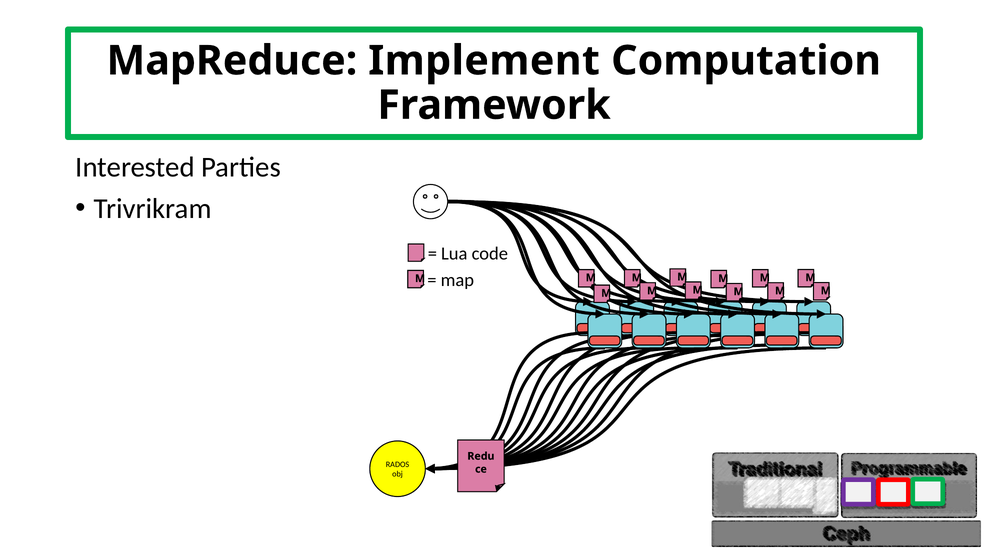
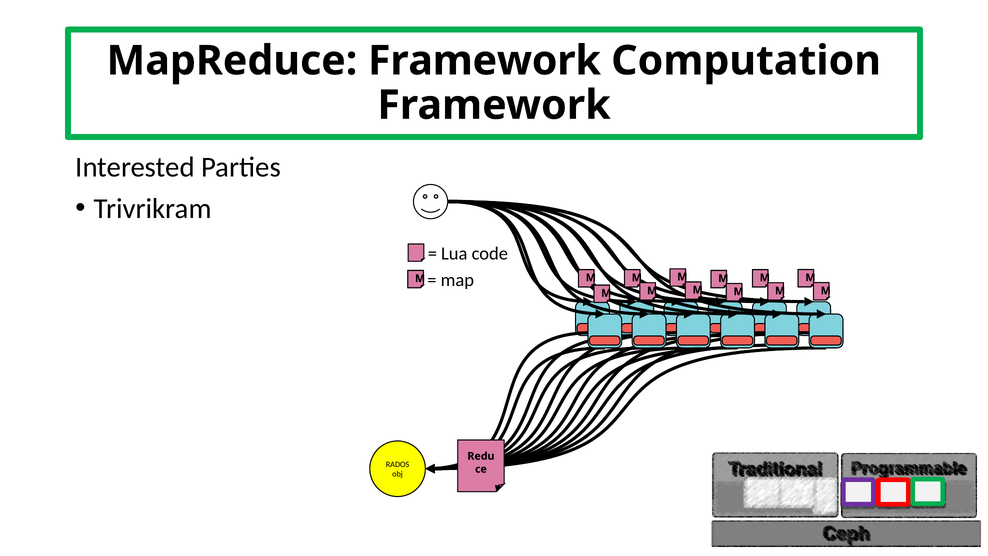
MapReduce Implement: Implement -> Framework (484, 61)
